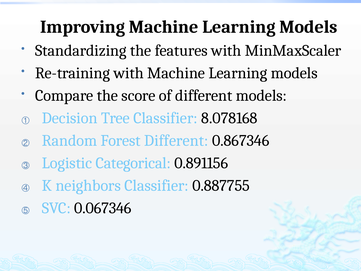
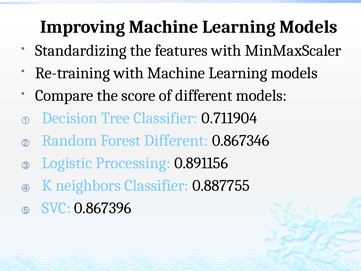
8.078168: 8.078168 -> 0.711904 (229, 118)
Categorical: Categorical -> Processing (133, 163)
0.067346: 0.067346 -> 0.867396 (103, 208)
